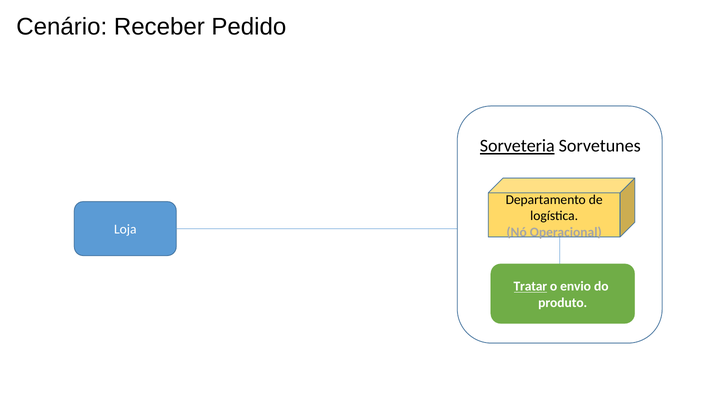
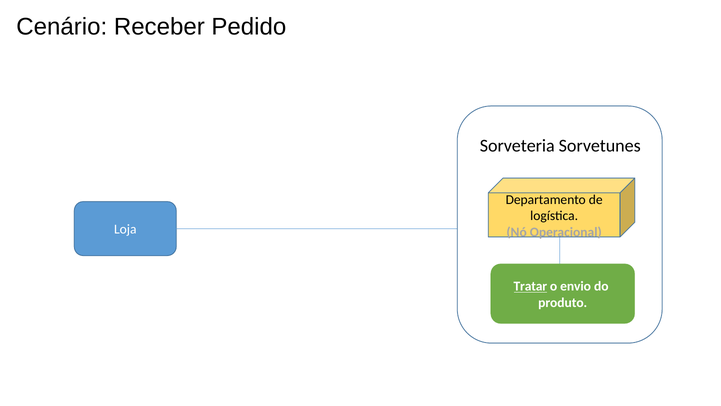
Sorveteria underline: present -> none (517, 146)
